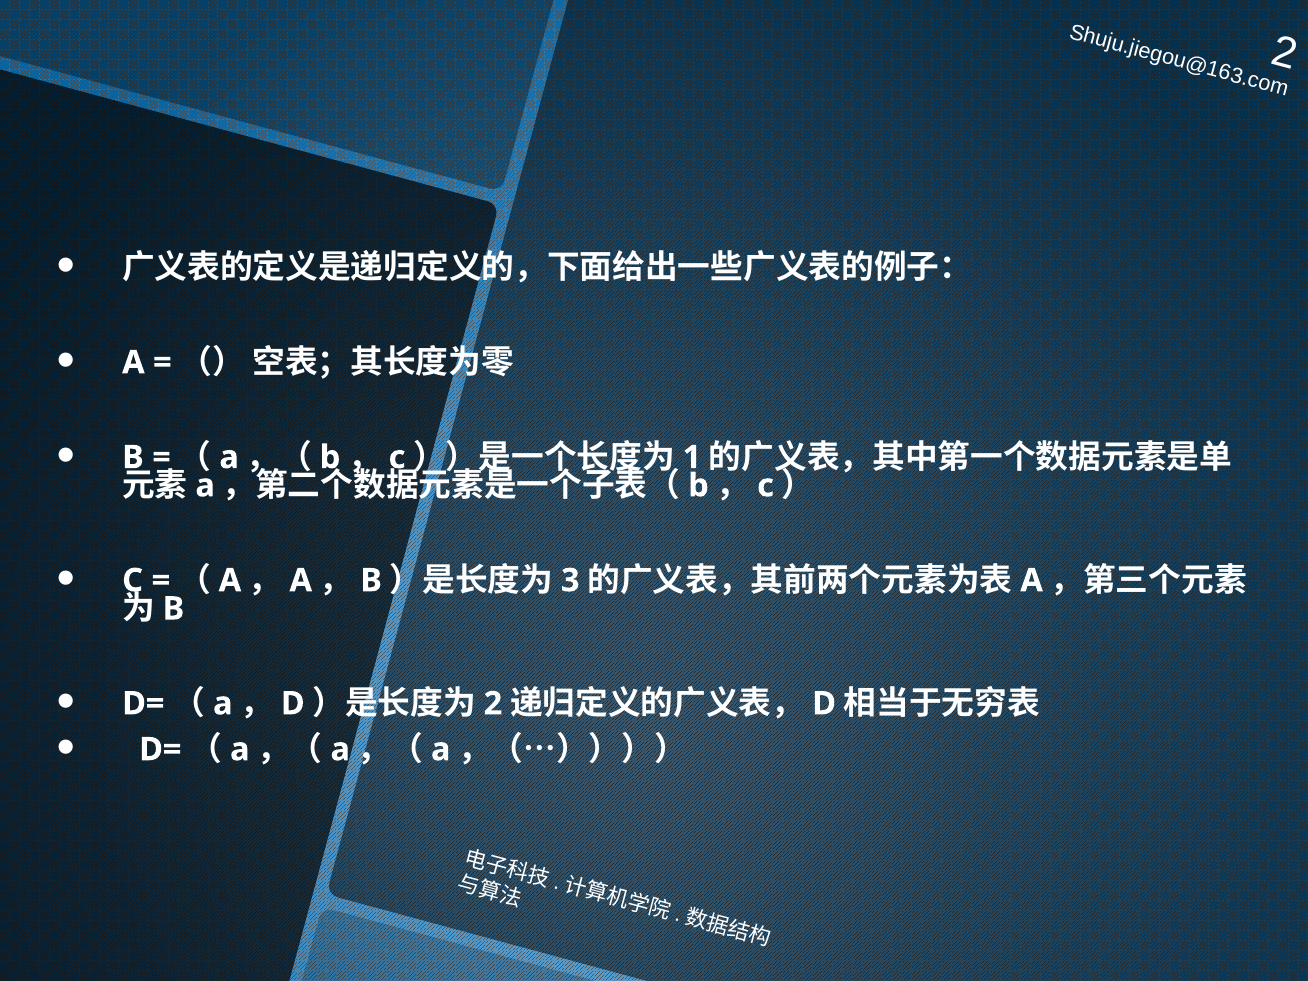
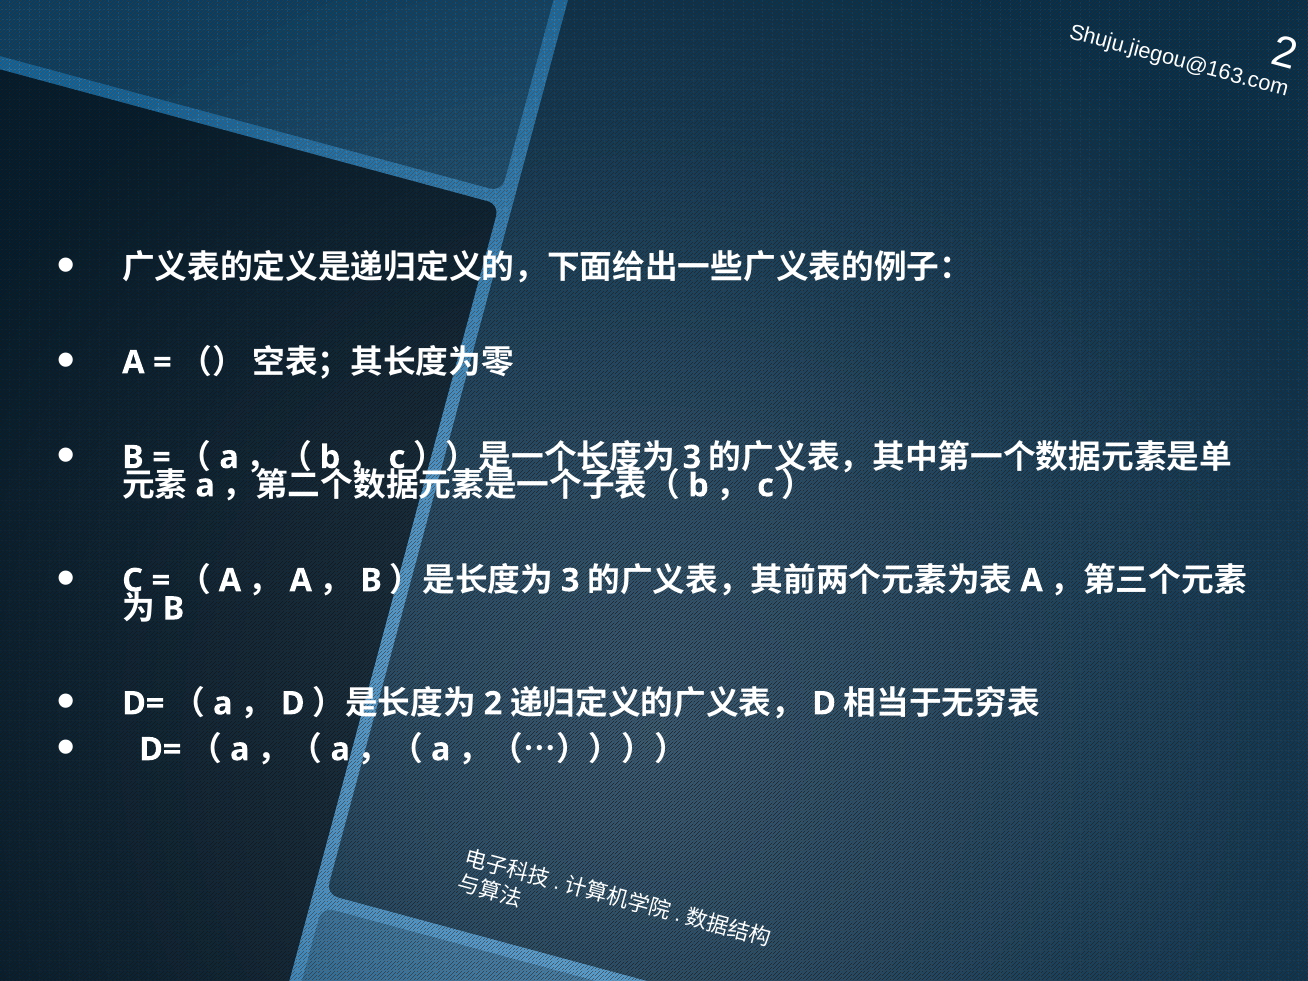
1: 1 -> 3 (692, 457)
